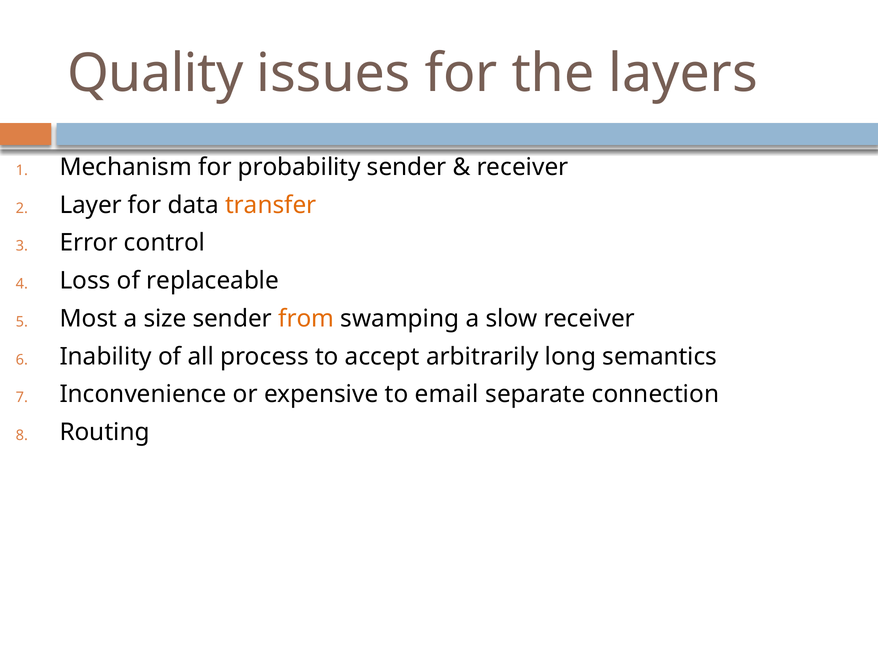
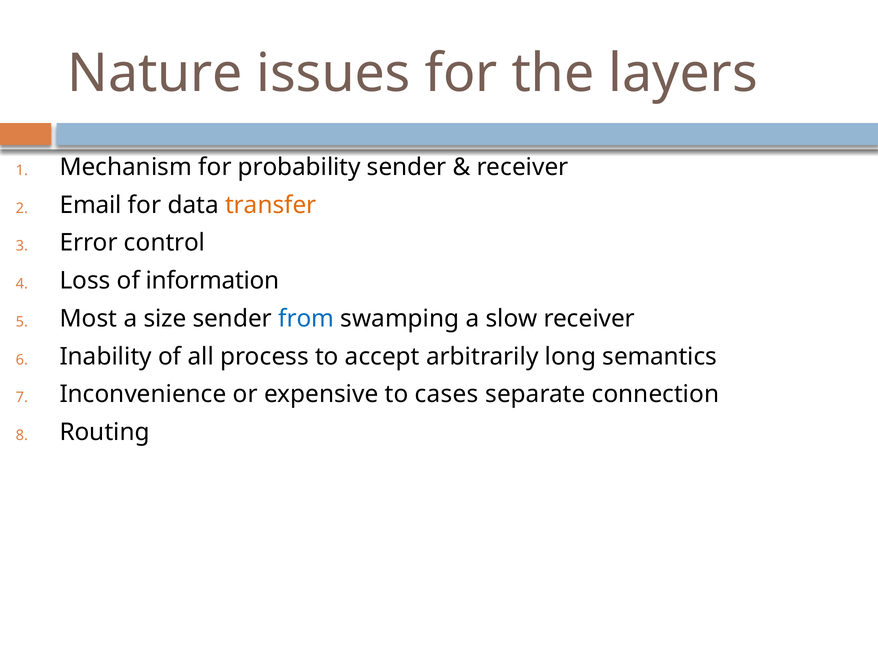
Quality: Quality -> Nature (155, 73)
Layer: Layer -> Email (91, 205)
replaceable: replaceable -> information (213, 281)
from colour: orange -> blue (306, 318)
email: email -> cases (447, 394)
